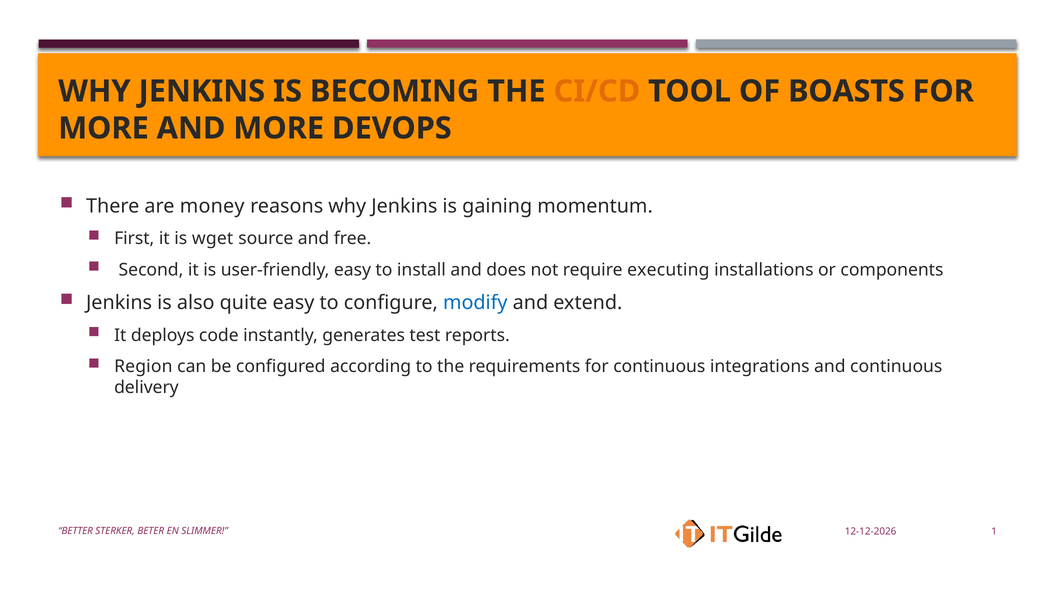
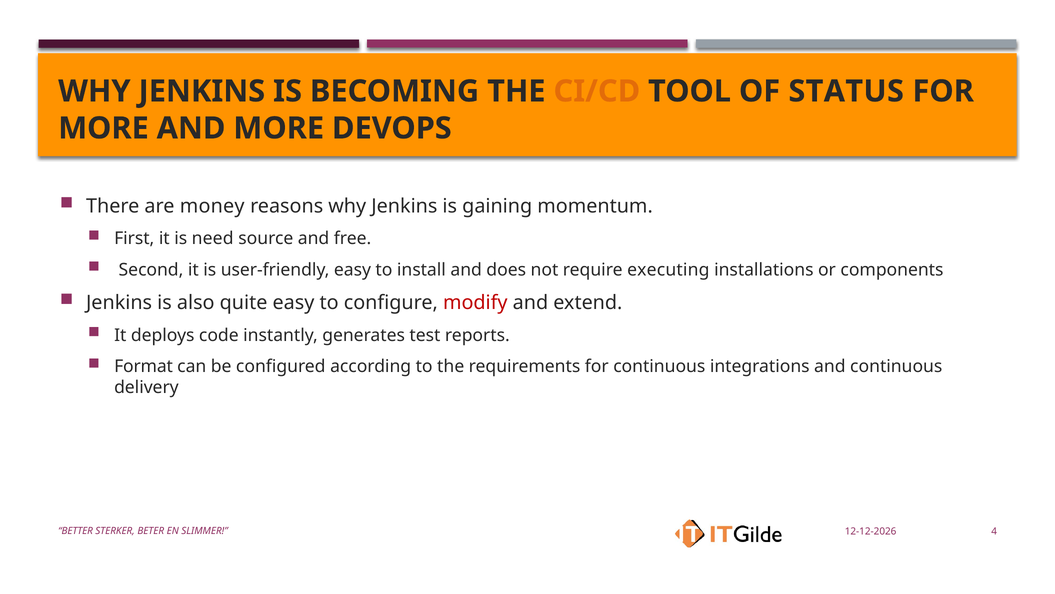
BOASTS: BOASTS -> STATUS (846, 91)
wget: wget -> need (213, 238)
modify colour: blue -> red (475, 303)
Region: Region -> Format (144, 366)
1: 1 -> 4 (994, 531)
